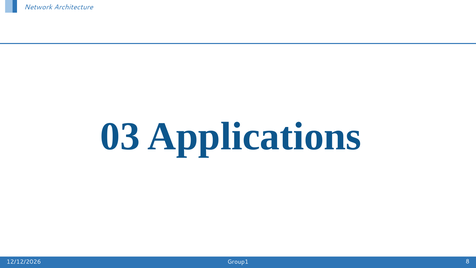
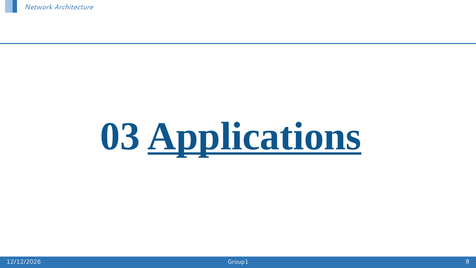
Applications underline: none -> present (254, 136)
